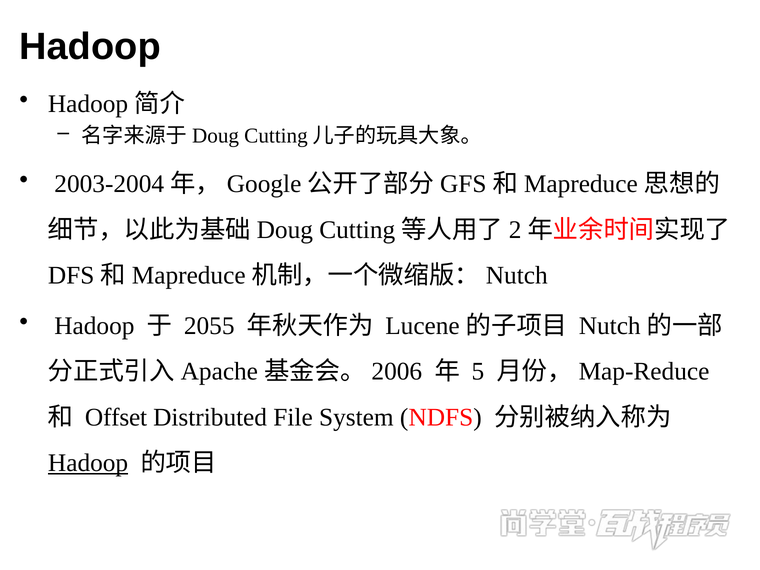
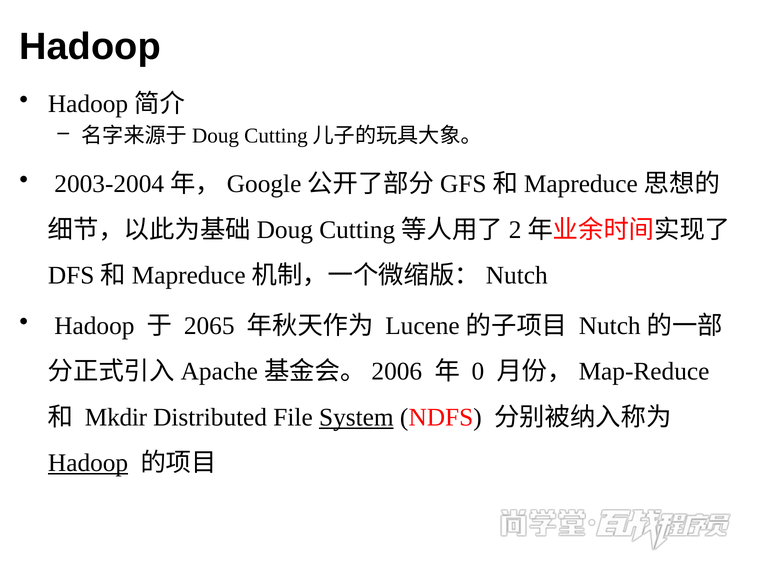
2055: 2055 -> 2065 (209, 326)
5: 5 -> 0 (478, 372)
Offset: Offset -> Mkdir (116, 417)
System underline: none -> present (356, 417)
